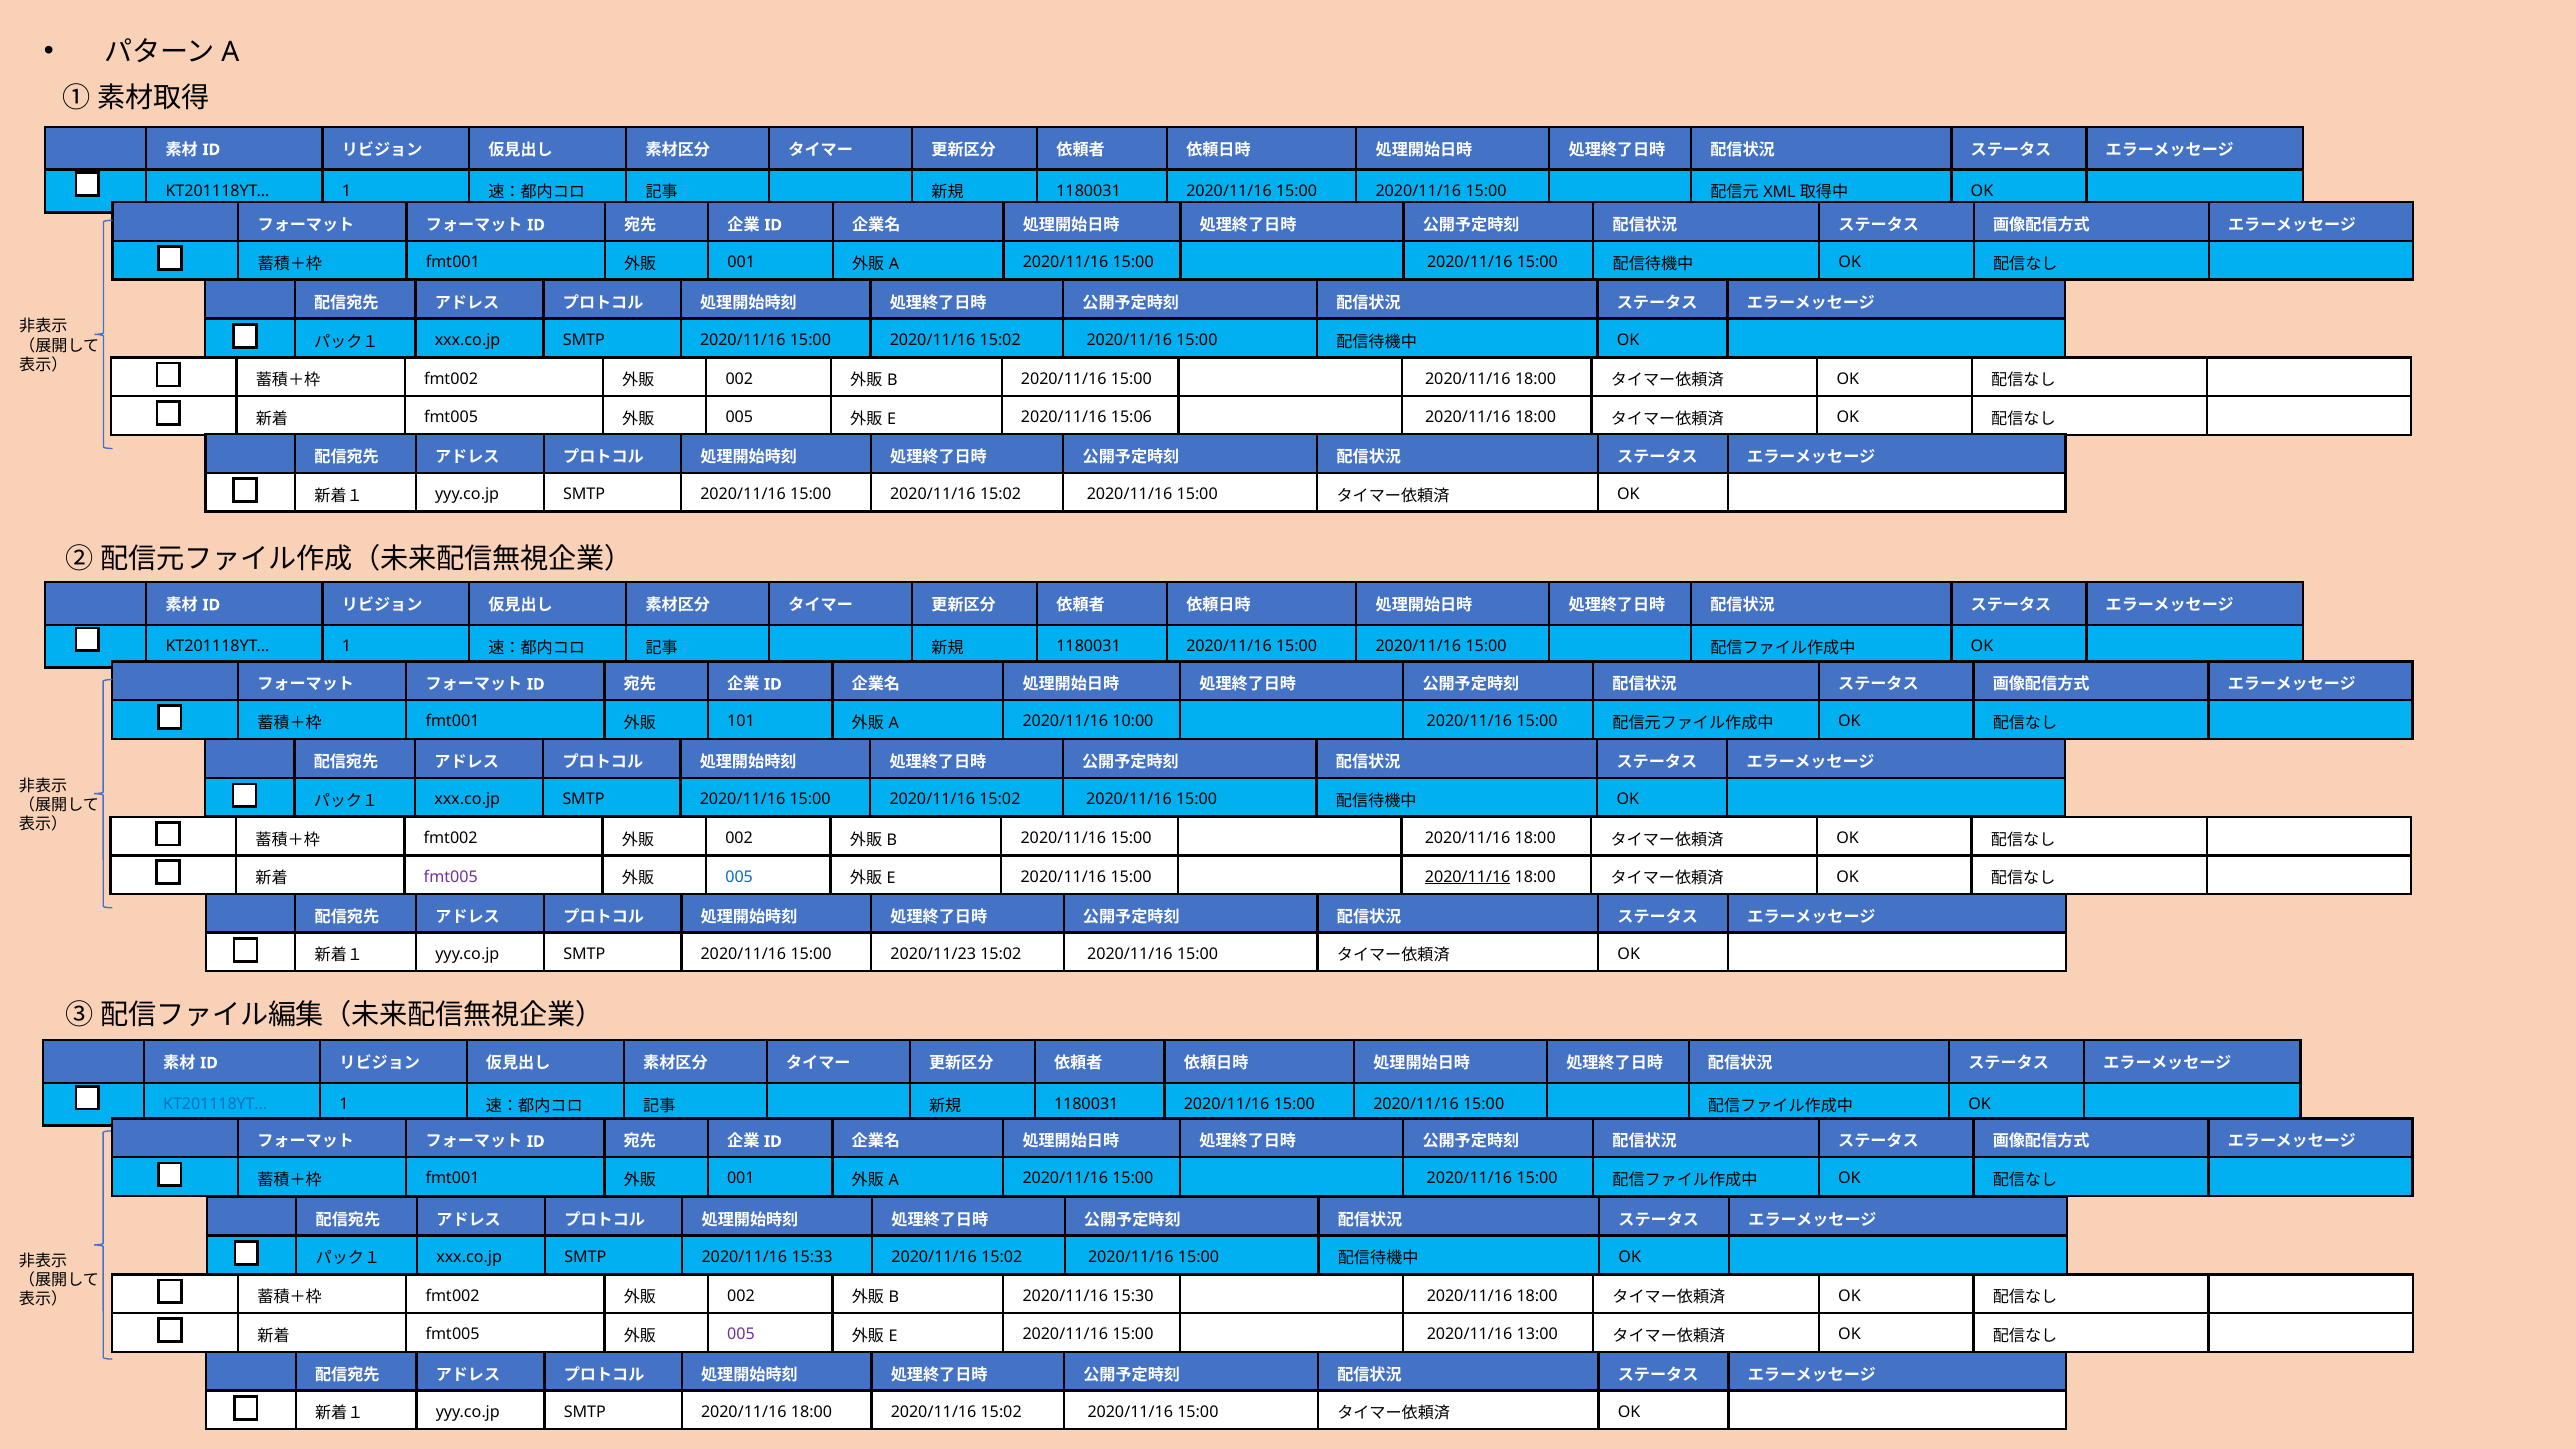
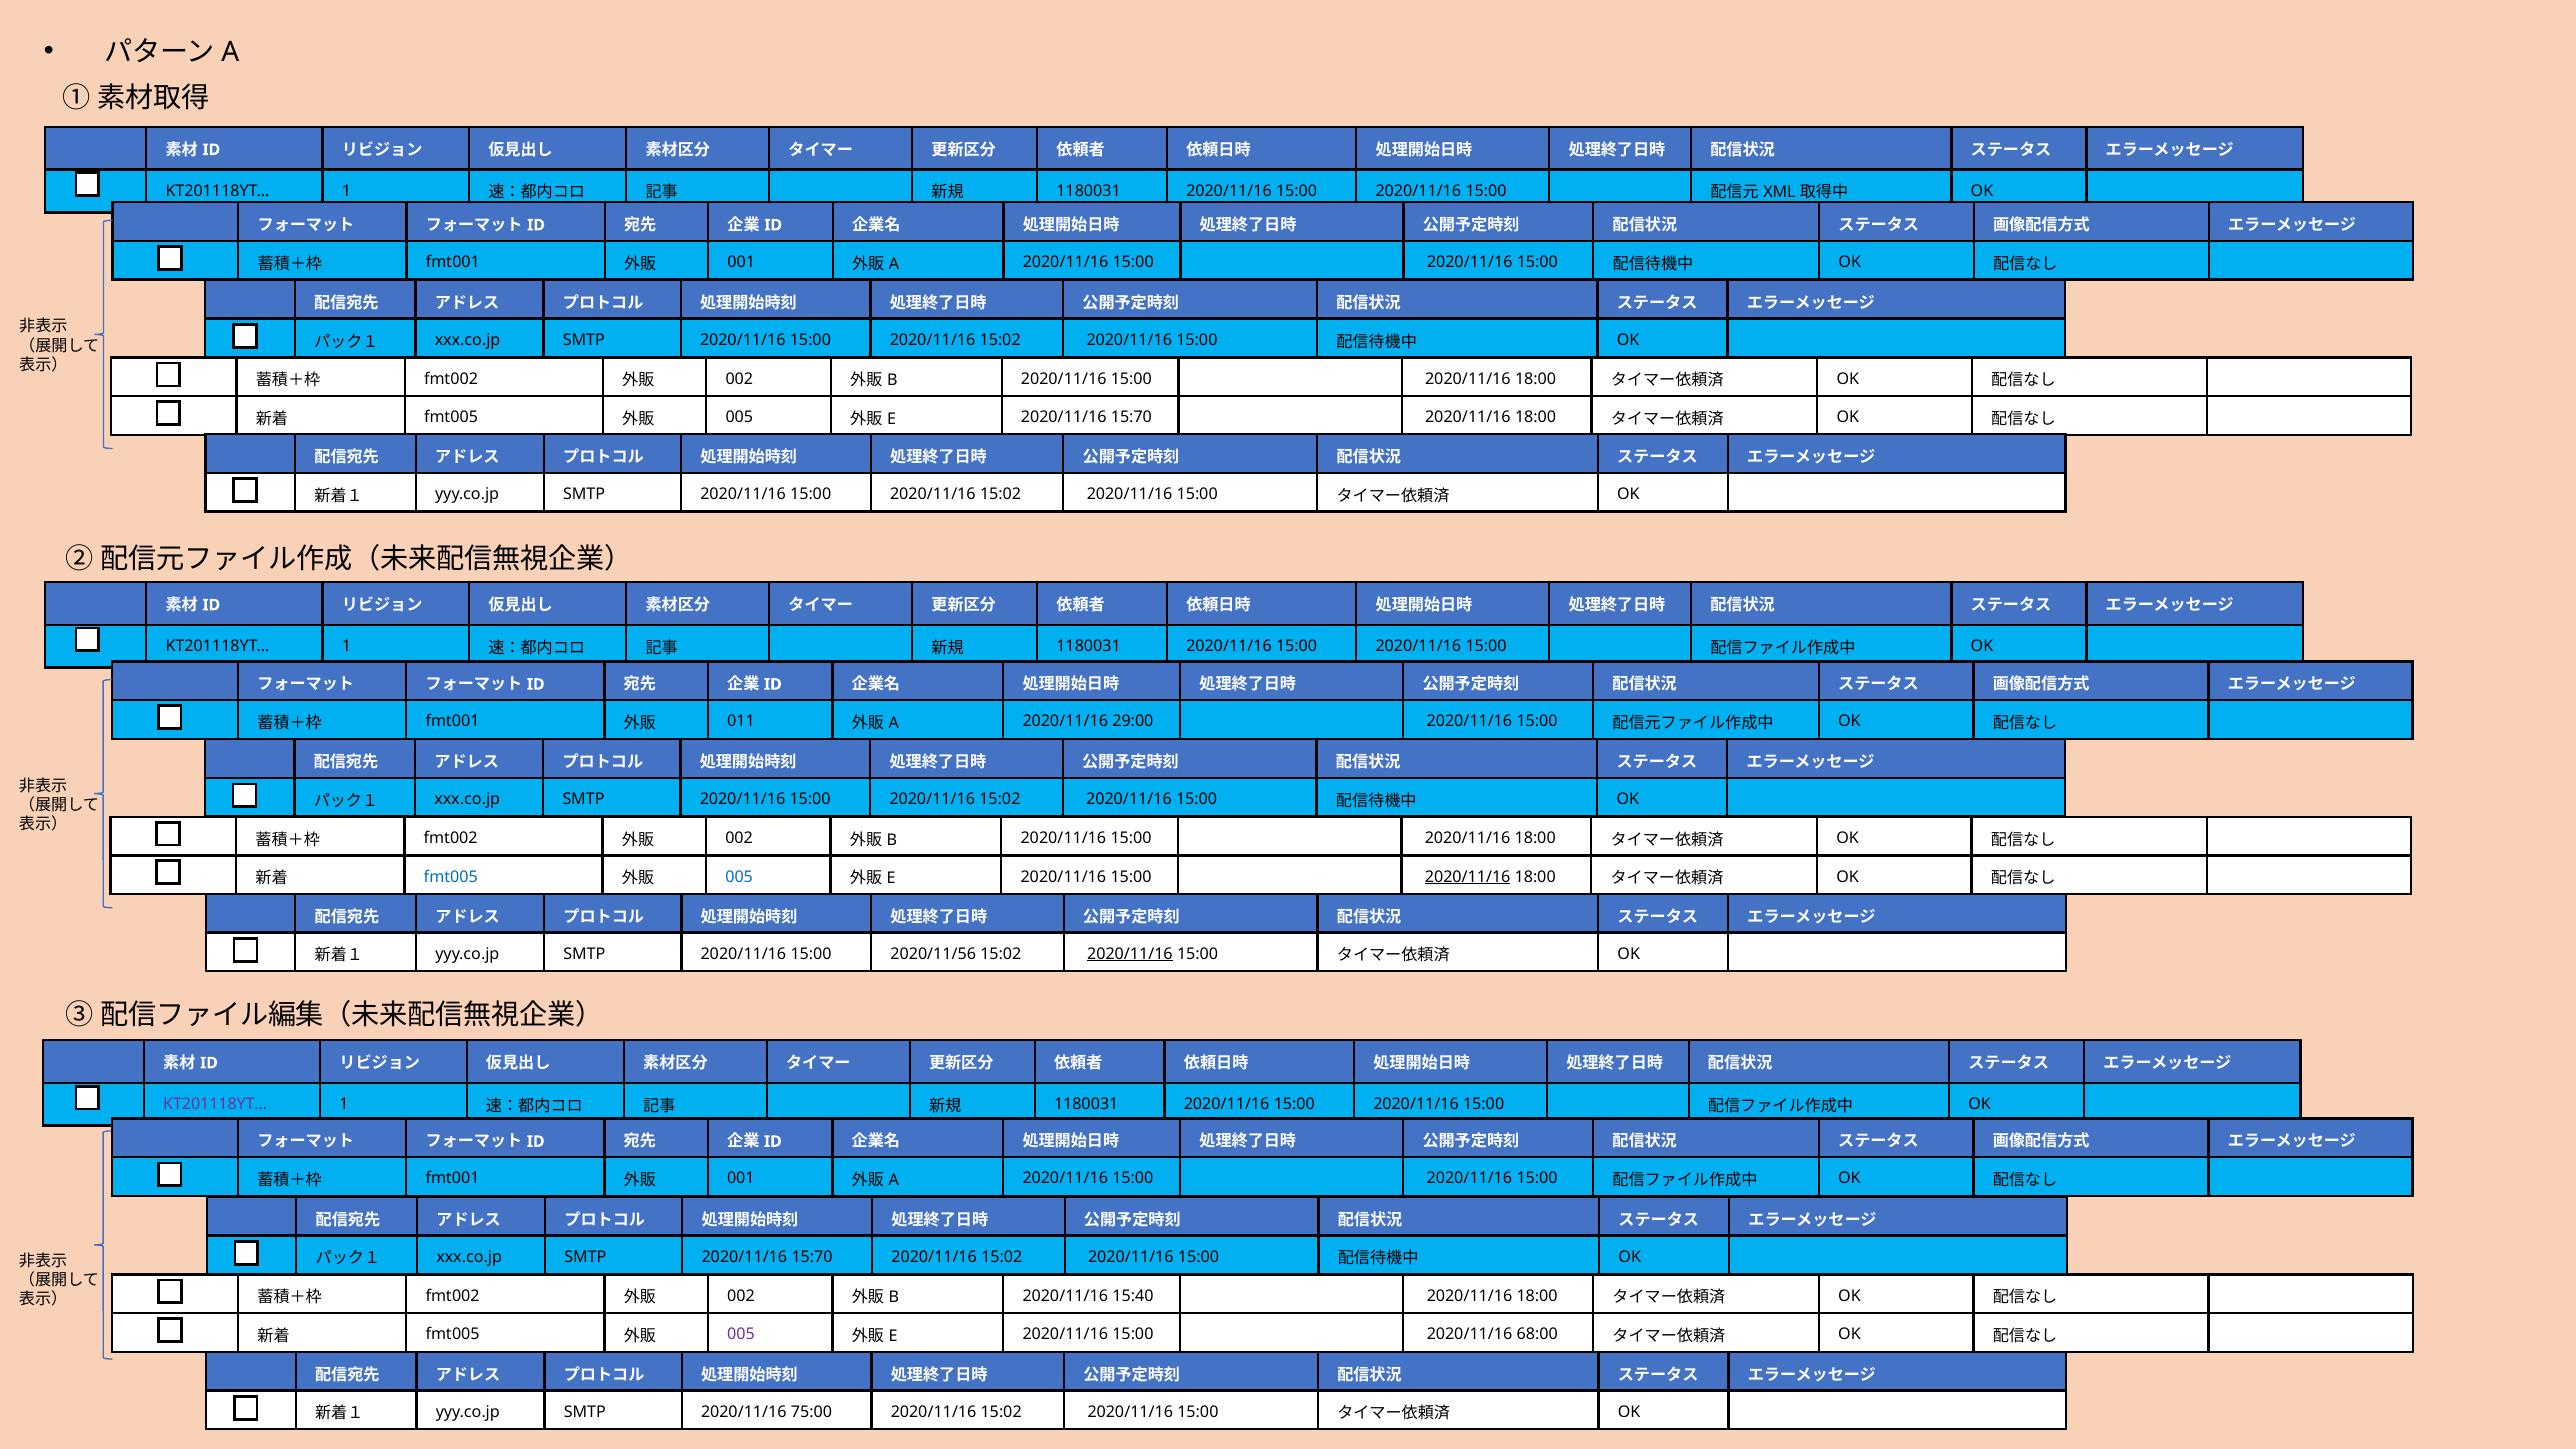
15:06: 15:06 -> 15:70 (1131, 418)
101: 101 -> 011 (741, 721)
10:00: 10:00 -> 29:00 (1133, 721)
fmt005 colour: purple -> blue (451, 877)
2020/11/23: 2020/11/23 -> 2020/11/56 (933, 954)
2020/11/16 underline: none -> present (1130, 954)
KT201118YT… colour: blue -> purple (215, 1104)
SMTP 2020/11/16 15:33: 15:33 -> 15:70 (812, 1257)
15:30: 15:30 -> 15:40 (1133, 1296)
13:00: 13:00 -> 68:00 (1537, 1335)
SMTP 2020/11/16 18:00: 18:00 -> 75:00 (811, 1412)
